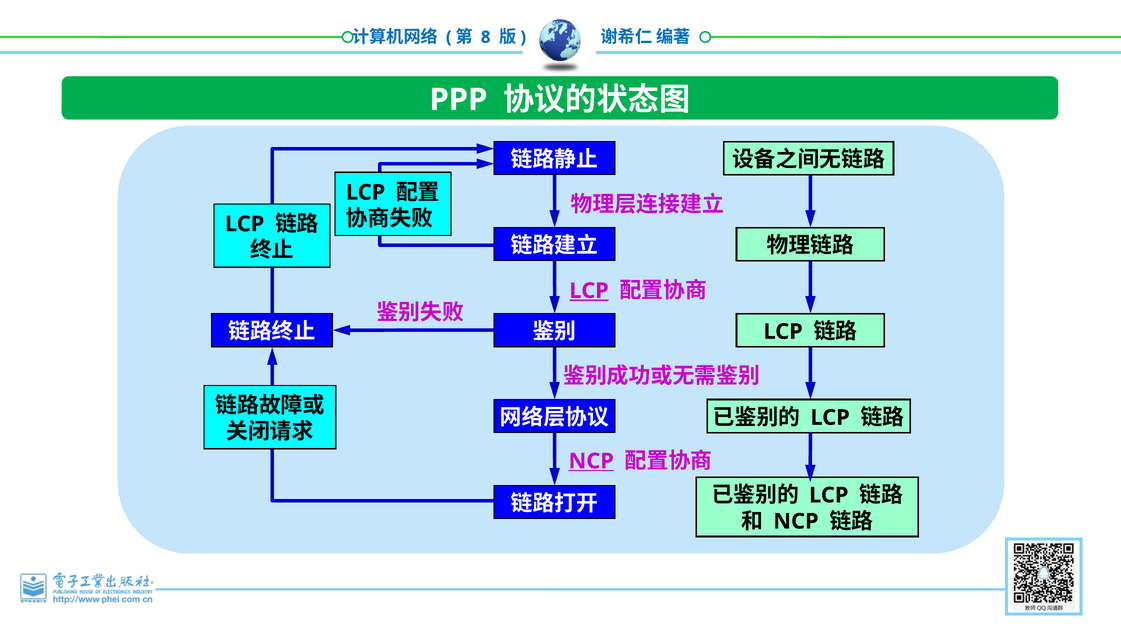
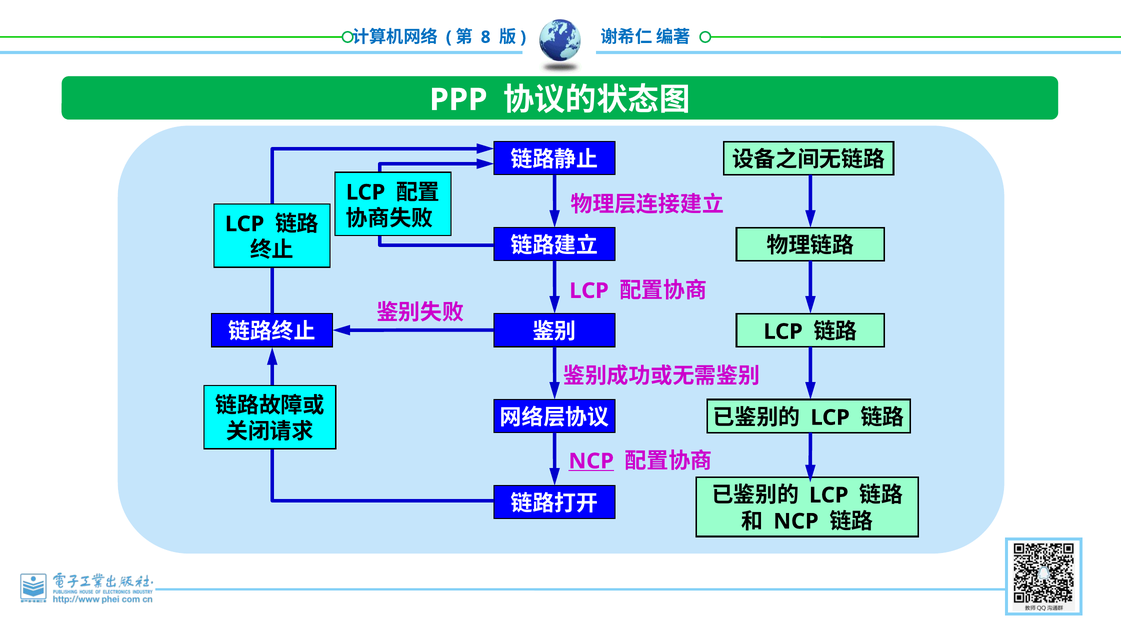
LCP underline: present -> none (589, 291)
